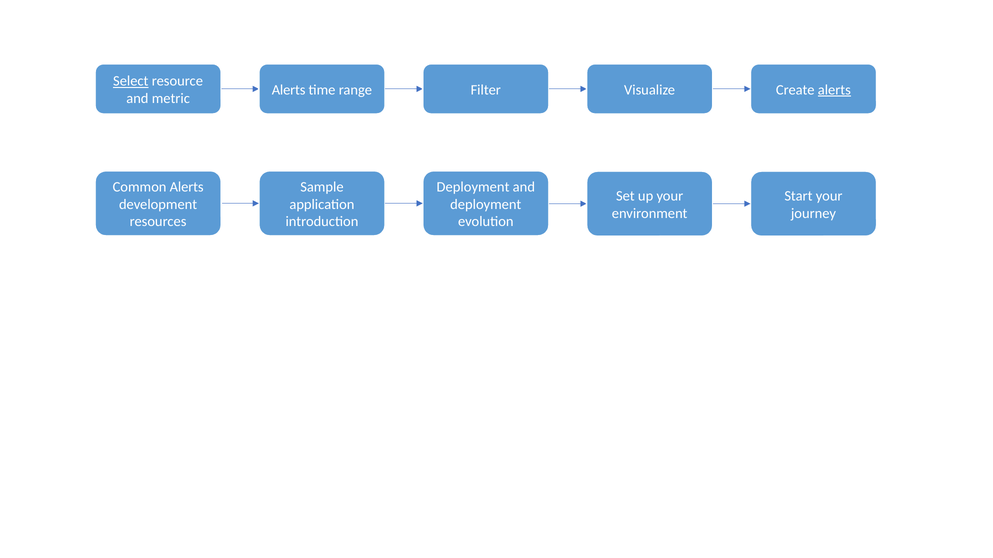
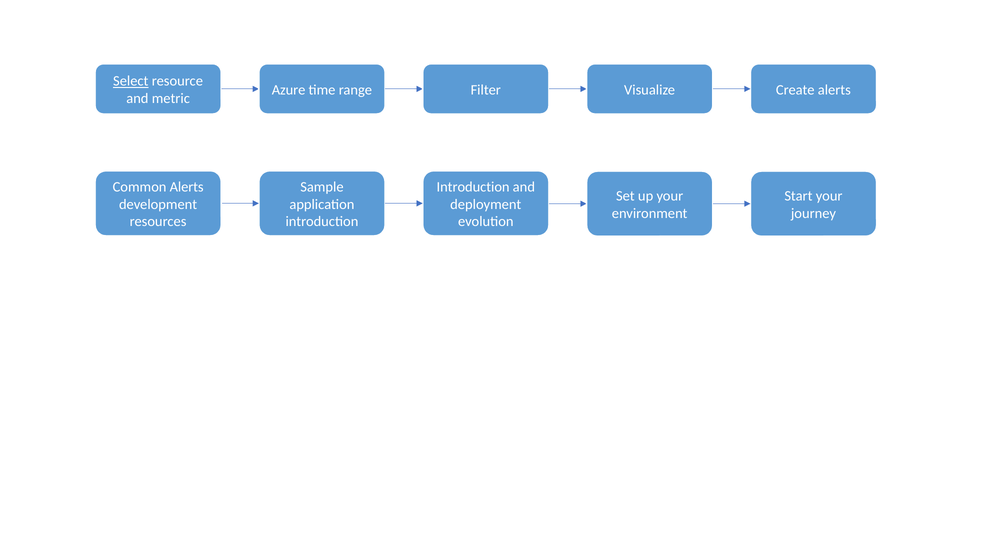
Alerts: Alerts -> Azure (289, 90)
alerts underline: present -> none (834, 90)
Deployment: Deployment -> Introduction (473, 187)
